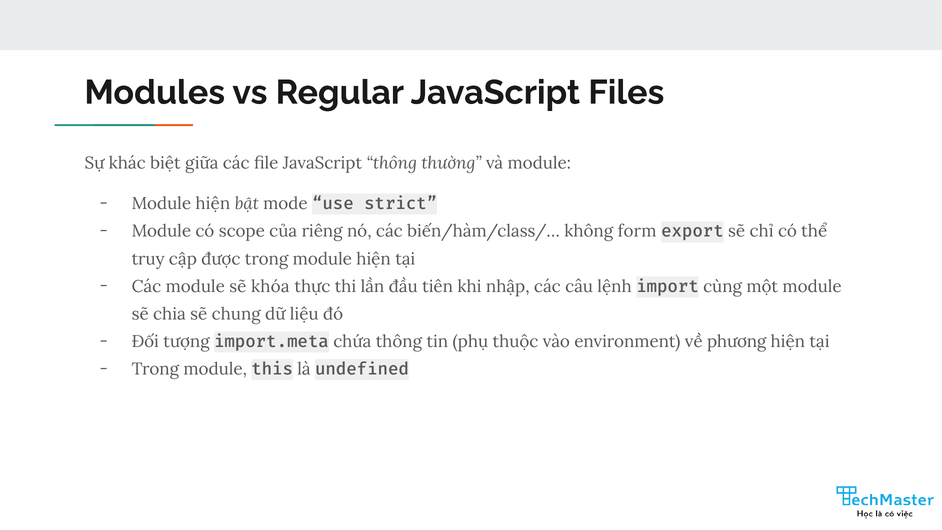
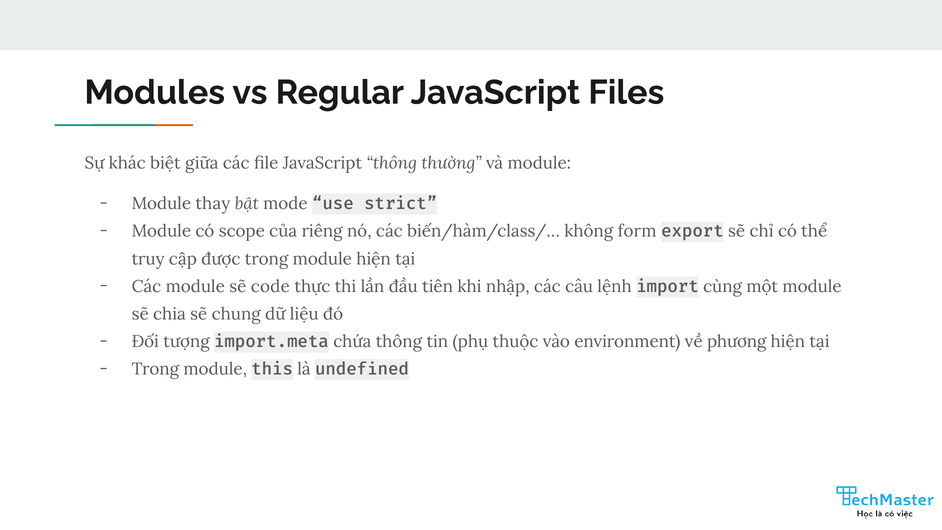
hiện: hiện -> thay (213, 204)
khóa: khóa -> code (270, 286)
